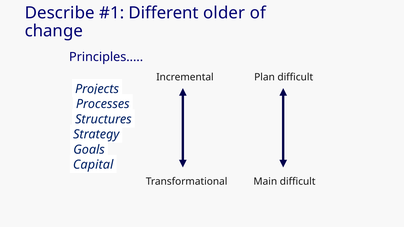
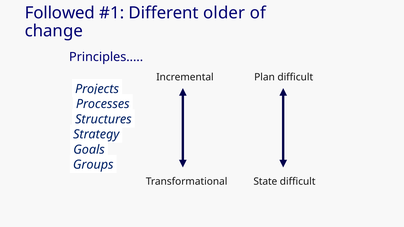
Describe: Describe -> Followed (60, 13)
Capital: Capital -> Groups (93, 165)
Main: Main -> State (265, 182)
